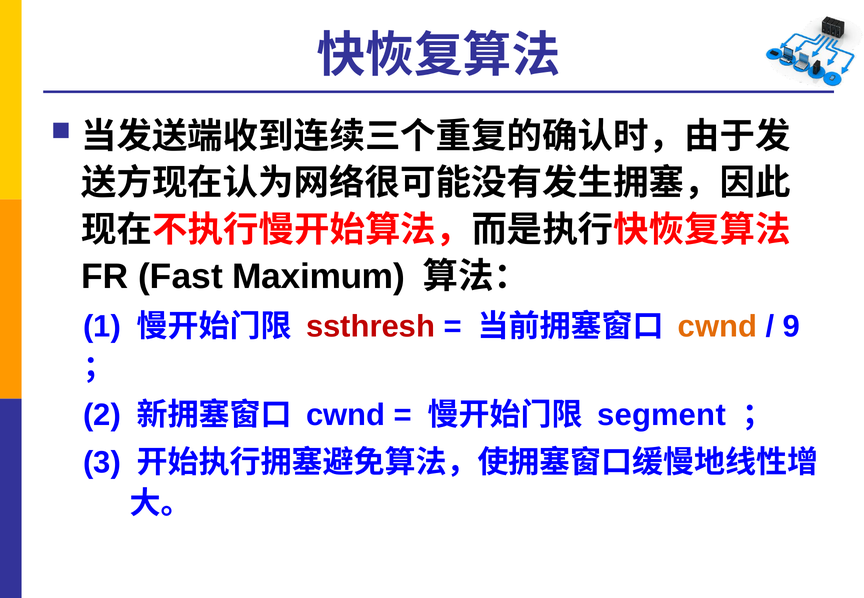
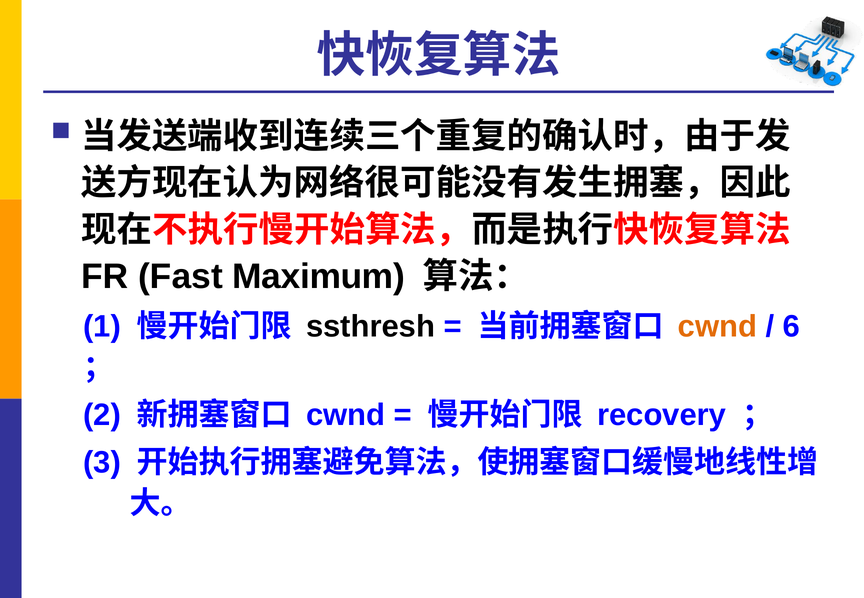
ssthresh colour: red -> black (371, 327)
9: 9 -> 6 (791, 327)
segment: segment -> recovery (662, 415)
